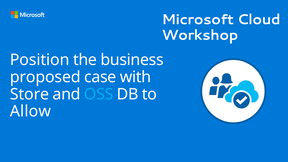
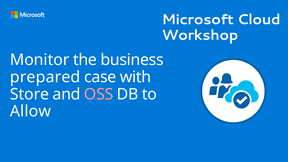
Position: Position -> Monitor (40, 60)
proposed: proposed -> prepared (45, 77)
OSS colour: light blue -> pink (99, 94)
